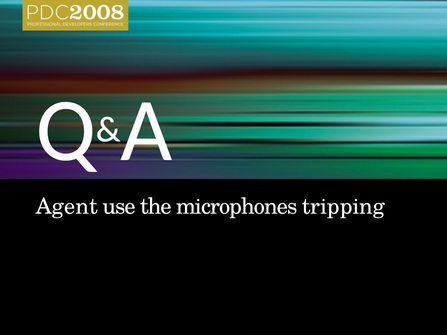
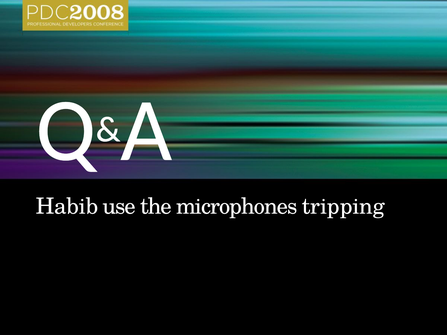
Agent: Agent -> Habib (67, 207)
